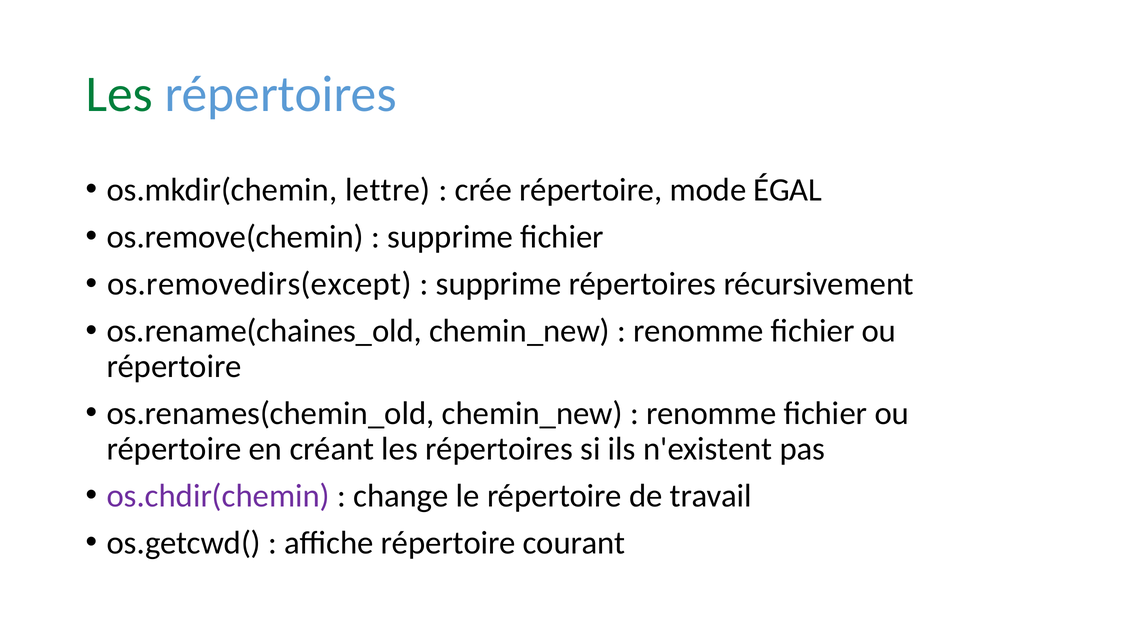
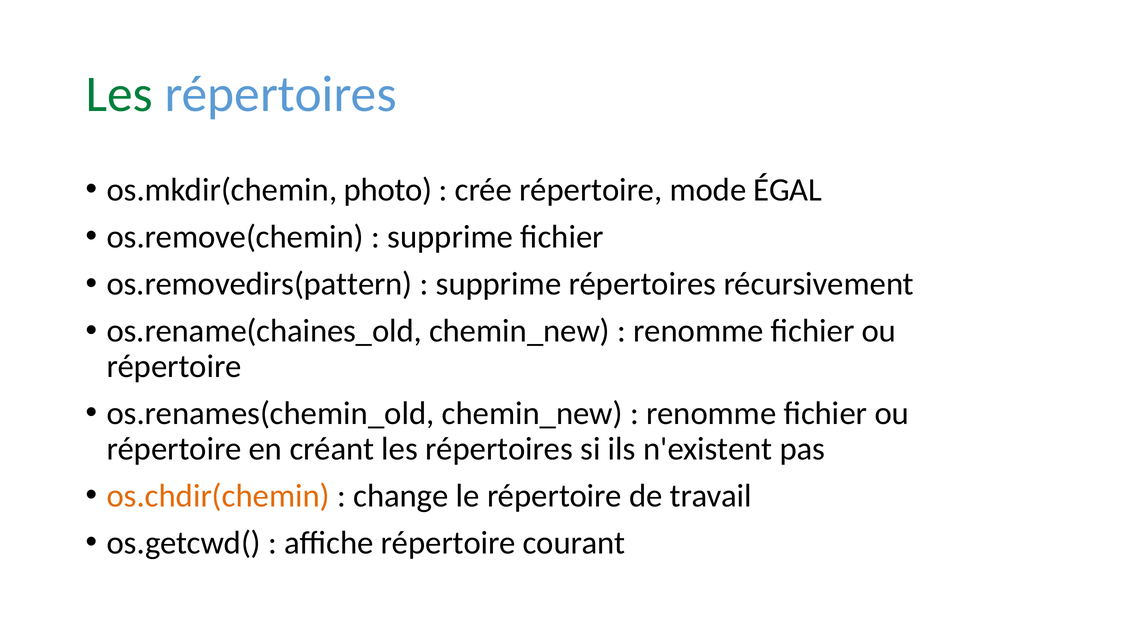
lettre: lettre -> photo (388, 190)
os.removedirs(except: os.removedirs(except -> os.removedirs(pattern (260, 284)
os.chdir(chemin colour: purple -> orange (218, 496)
